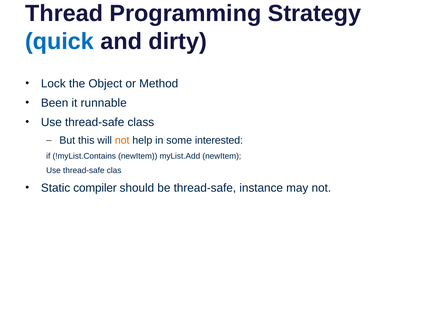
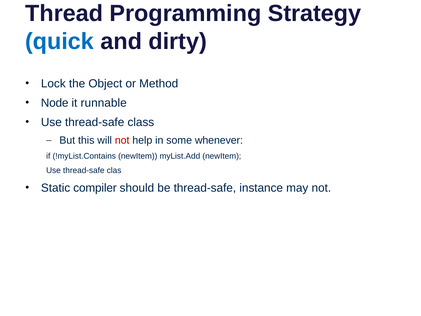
Been: Been -> Node (55, 103)
not colour: orange -> red (122, 140)
interested: interested -> whenever (219, 140)
